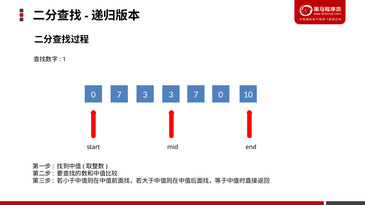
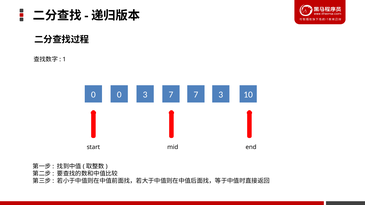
0 7: 7 -> 0 (119, 95)
3 3: 3 -> 7 (171, 95)
7 0: 0 -> 3 (221, 95)
